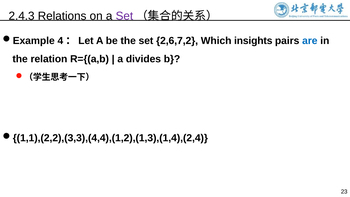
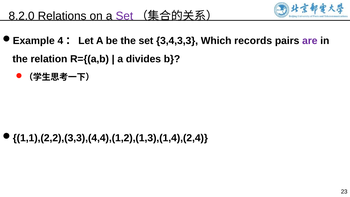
2.4.3: 2.4.3 -> 8.2.0 (22, 16)
2,6,7,2: 2,6,7,2 -> 3,4,3,3 (177, 41)
insights: insights -> records (253, 41)
are colour: blue -> purple (310, 41)
